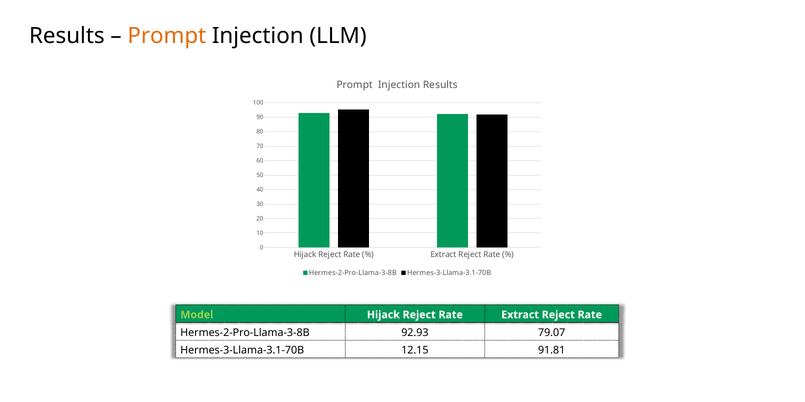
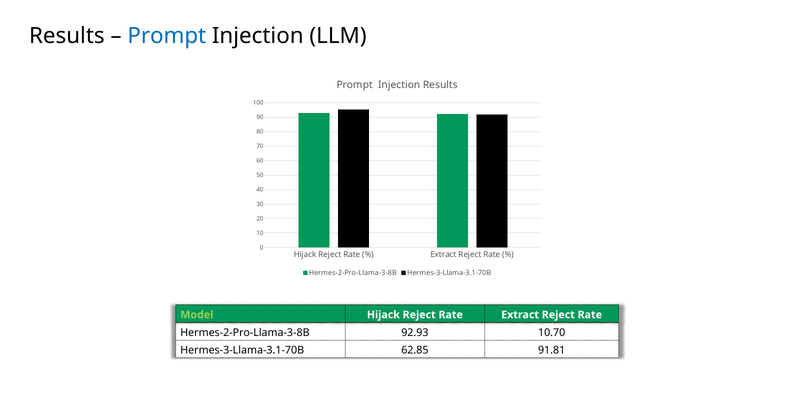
Prompt colour: orange -> blue (167, 36)
79.07: 79.07 -> 10.70 (552, 333)
12.15: 12.15 -> 62.85 (415, 351)
